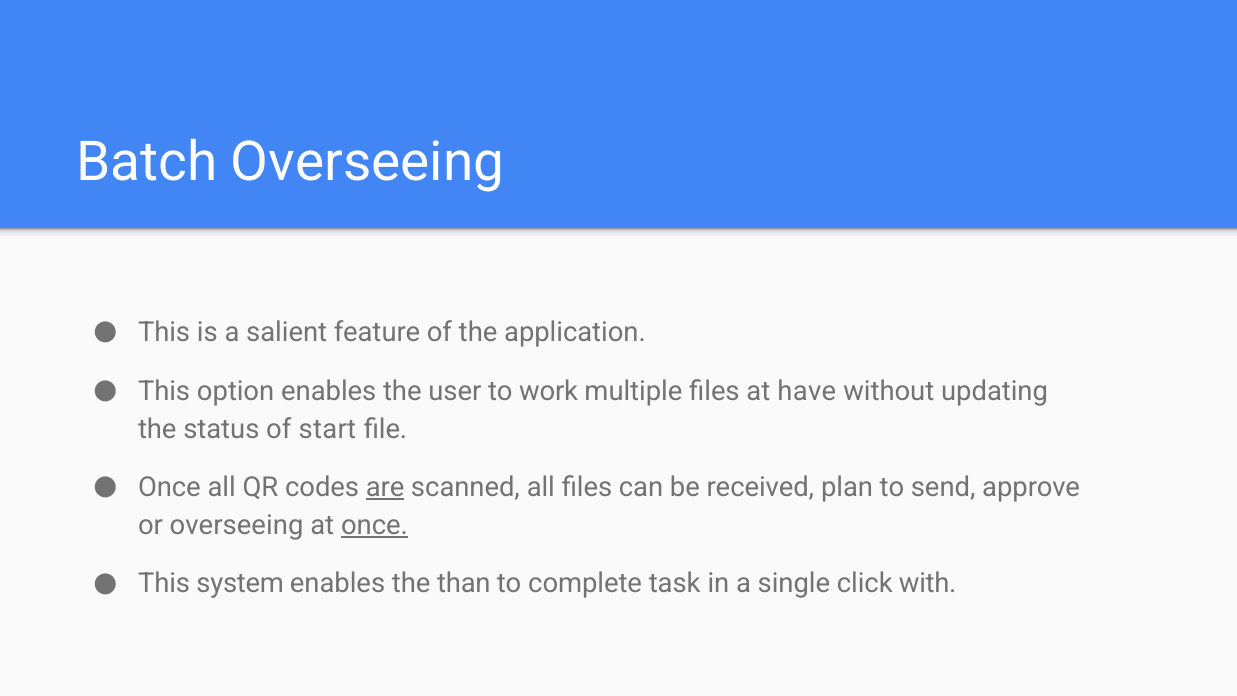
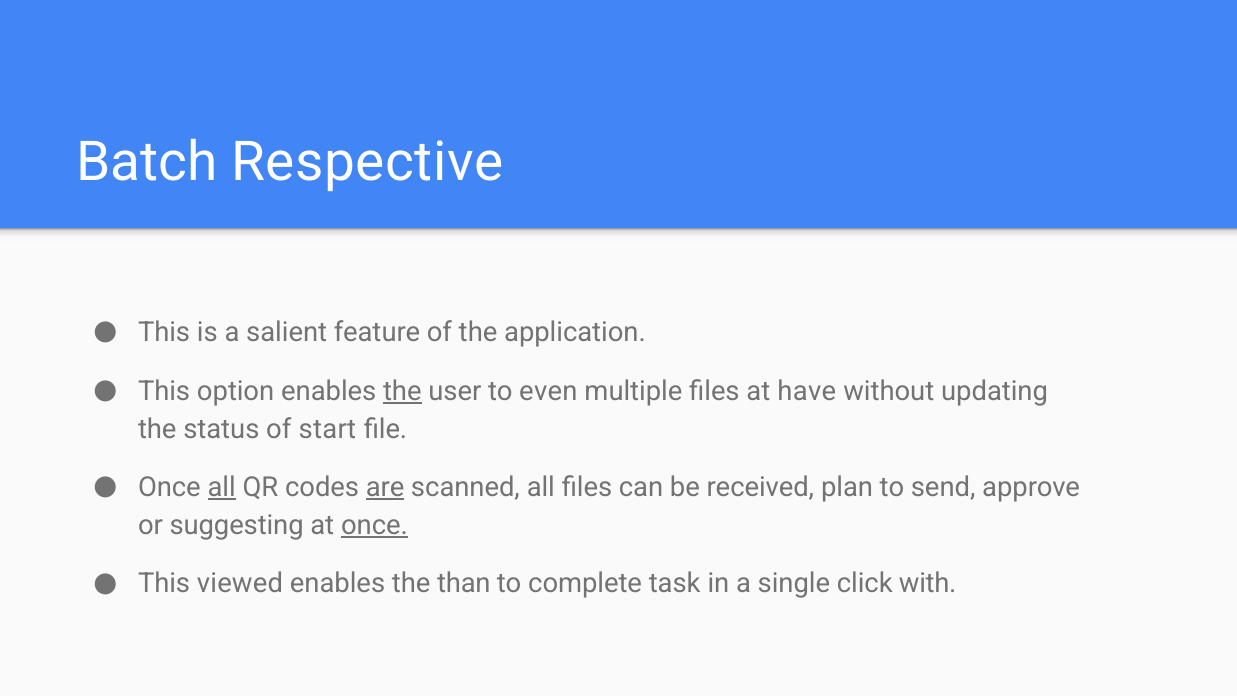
Batch Overseeing: Overseeing -> Respective (367, 162)
the underline: none -> present (402, 391)
work: work -> even (548, 391)
all underline: none -> present (222, 487)
or overseeing: overseeing -> suggesting (237, 525)
system: system -> viewed (240, 584)
